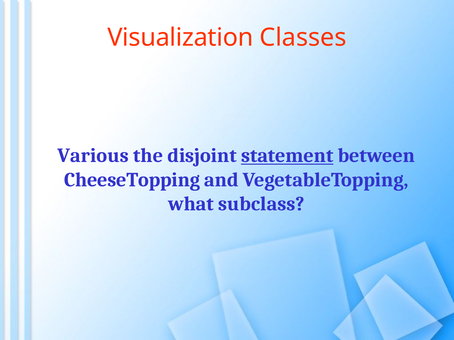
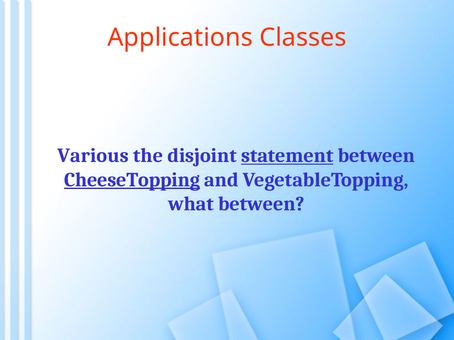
Visualization: Visualization -> Applications (180, 38)
CheeseTopping underline: none -> present (132, 180)
what subclass: subclass -> between (261, 204)
